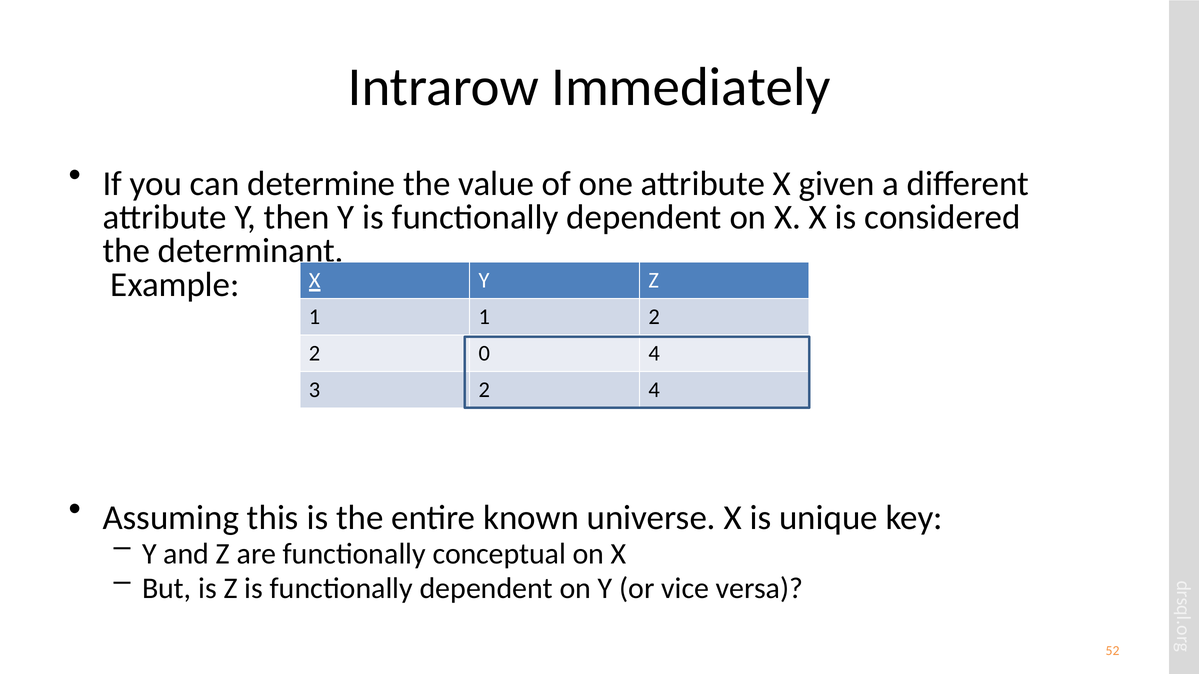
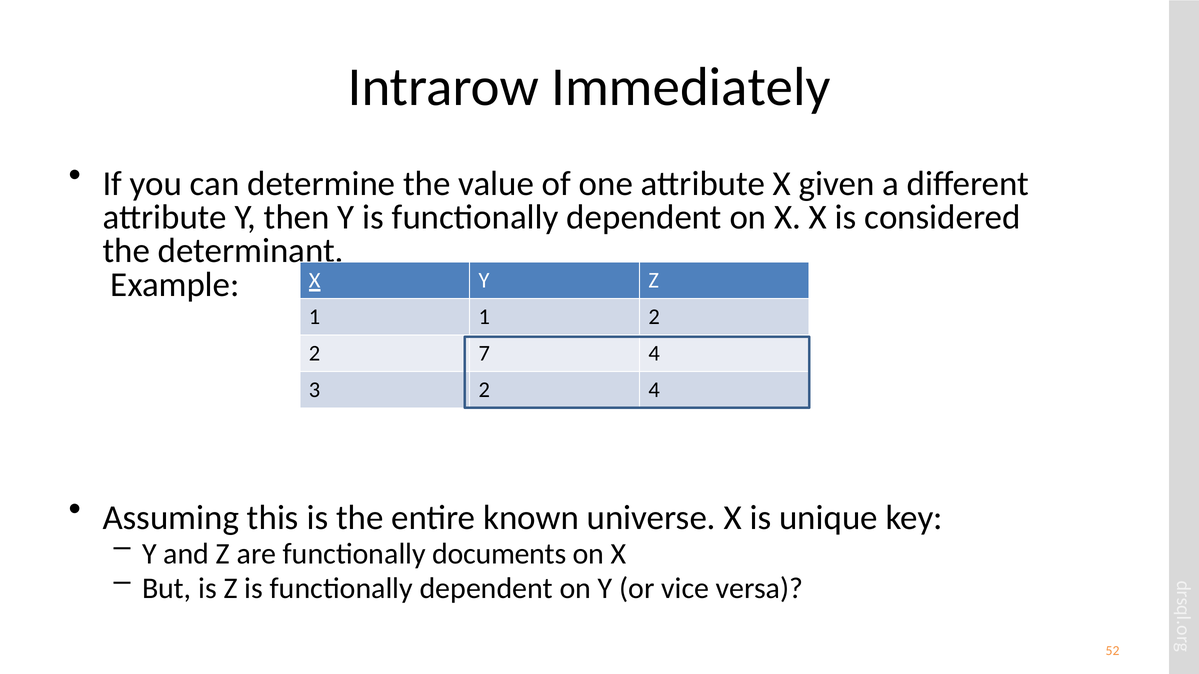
0: 0 -> 7 (484, 354)
conceptual: conceptual -> documents (499, 554)
